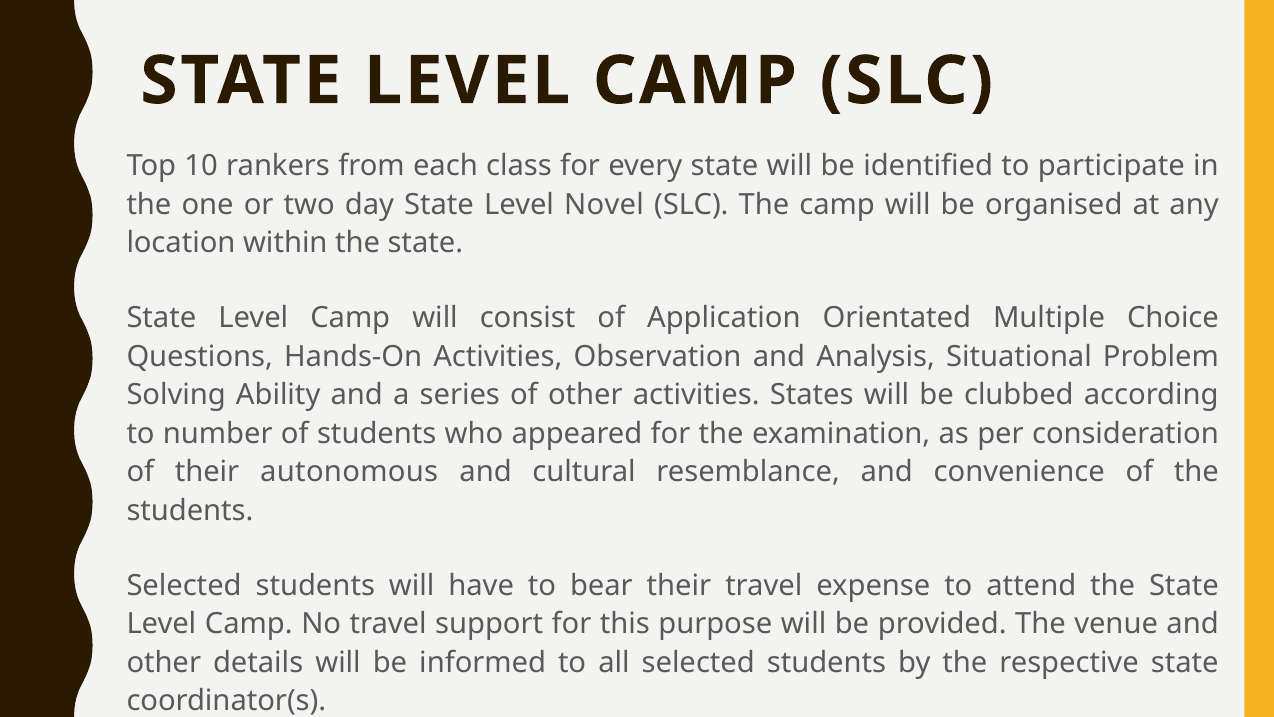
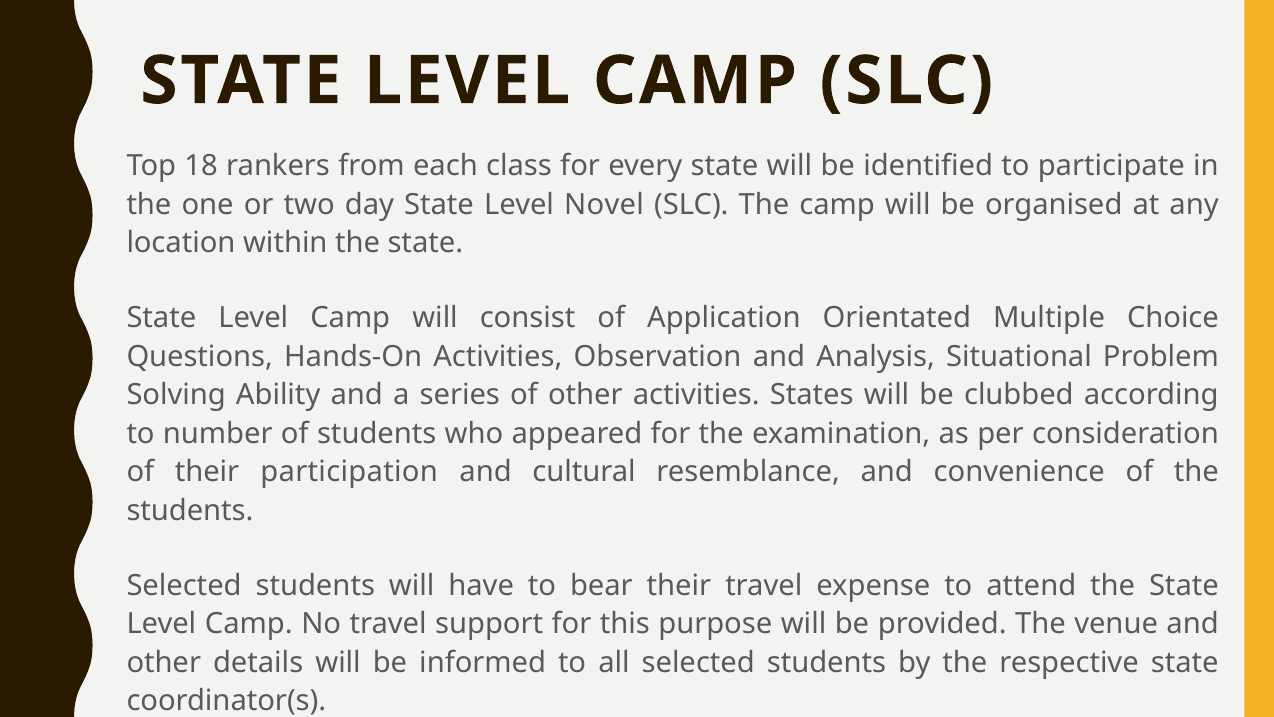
10: 10 -> 18 (201, 166)
autonomous: autonomous -> participation (349, 472)
